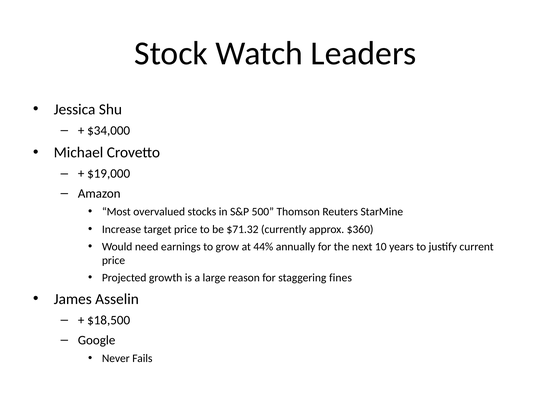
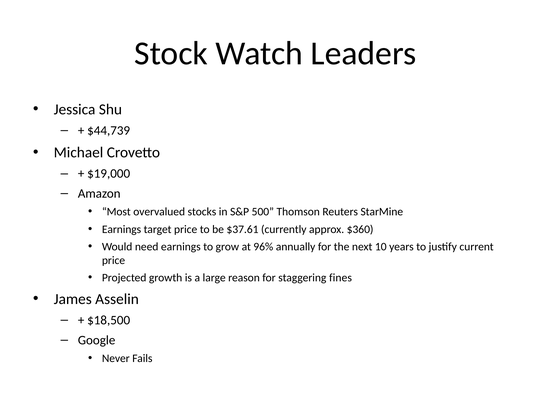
$34,000: $34,000 -> $44,739 (109, 131)
Increase: Increase -> Earnings (122, 229)
$71.32: $71.32 -> $37.61 (243, 229)
44%: 44% -> 96% (263, 247)
